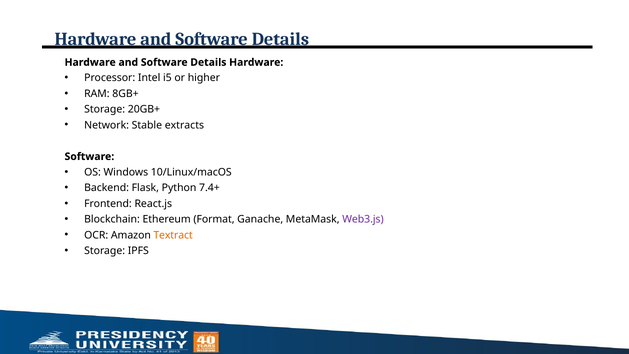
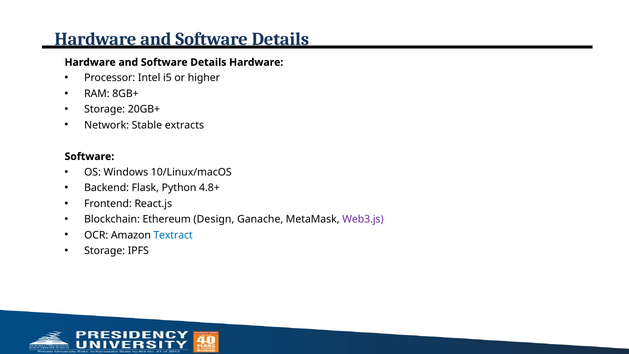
7.4+: 7.4+ -> 4.8+ (209, 188)
Format: Format -> Design (214, 219)
Textract colour: orange -> blue (173, 235)
